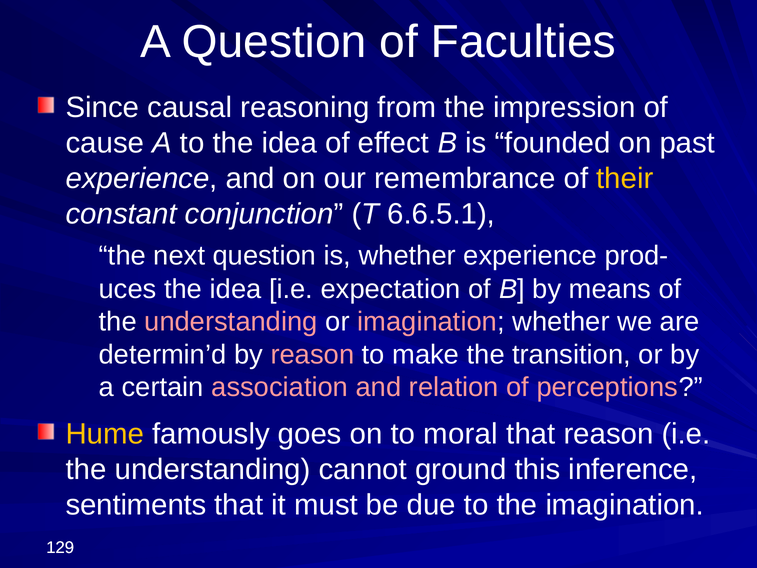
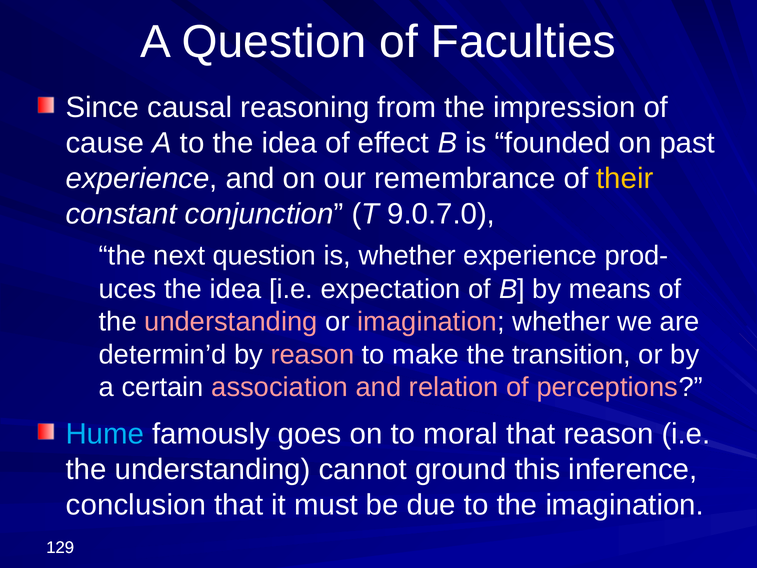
6.6.5.1: 6.6.5.1 -> 9.0.7.0 (441, 214)
Hume colour: yellow -> light blue (105, 434)
sentiments: sentiments -> conclusion (136, 505)
